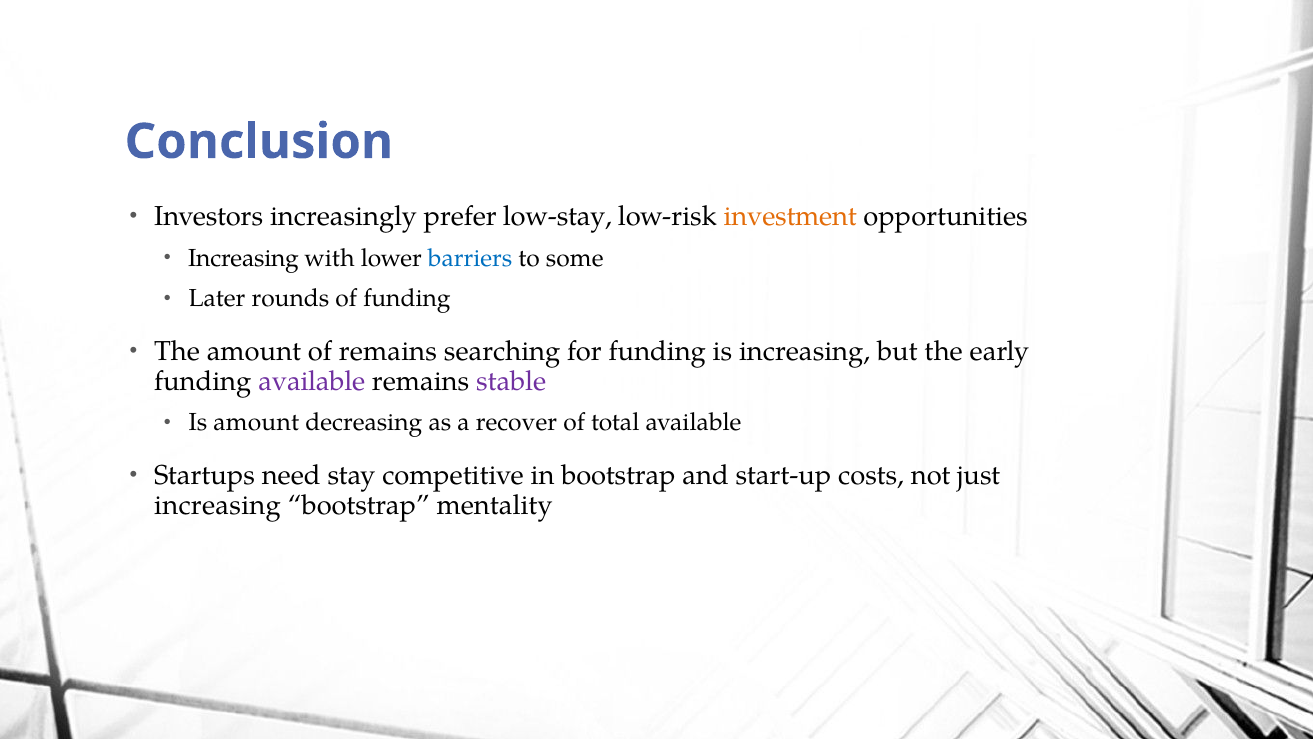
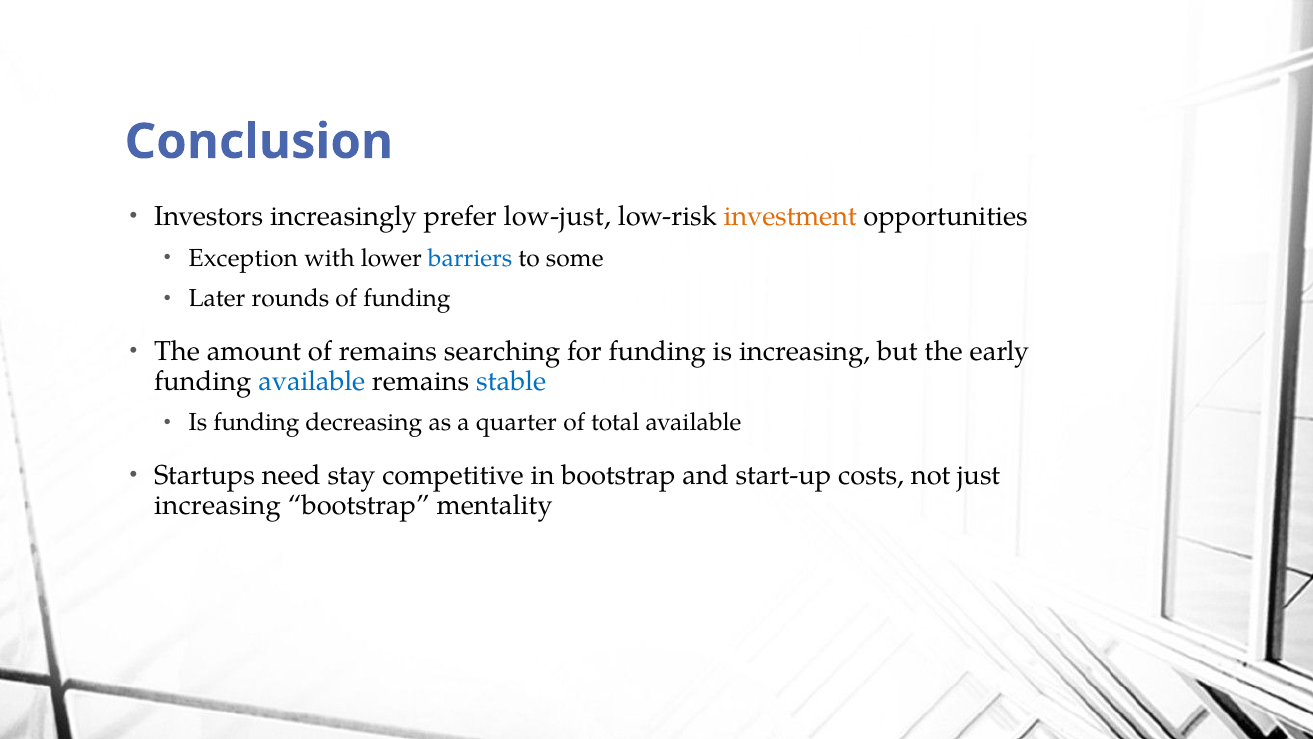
low-stay: low-stay -> low-just (557, 217)
Increasing: Increasing -> Exception (243, 258)
available colour: purple -> blue (312, 381)
stable colour: purple -> blue (511, 381)
Is amount: amount -> funding (256, 423)
recover: recover -> quarter (516, 423)
